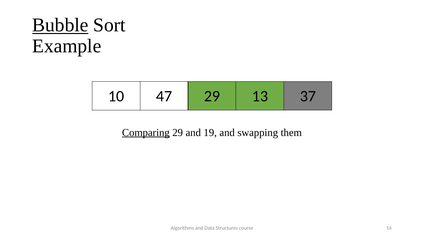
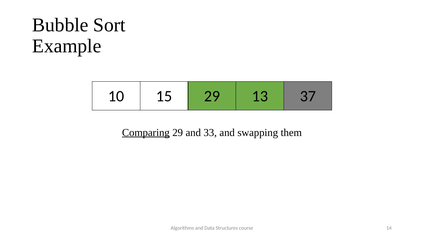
Bubble underline: present -> none (60, 25)
47: 47 -> 15 (164, 96)
19: 19 -> 33 (210, 132)
